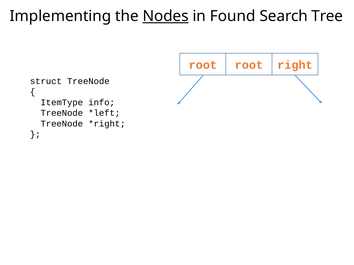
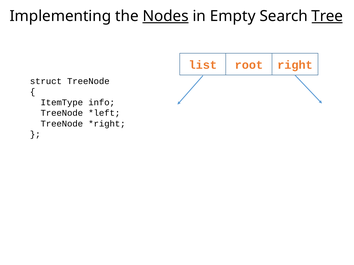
Found: Found -> Empty (233, 16)
Tree underline: none -> present (327, 16)
root: root -> list (203, 65)
